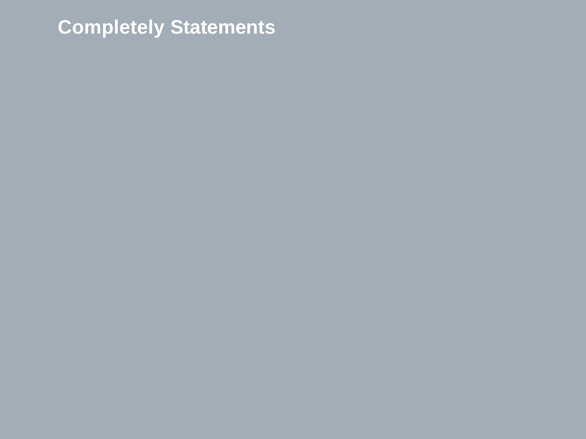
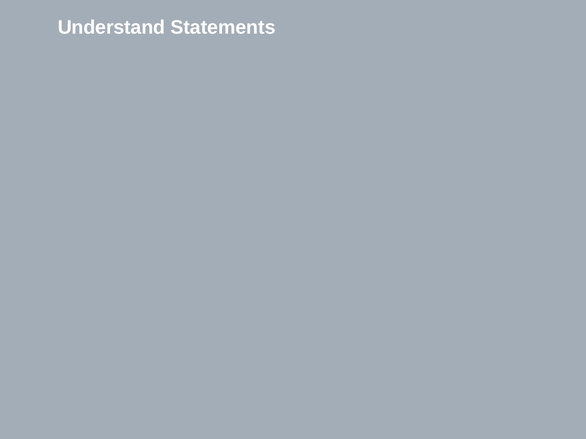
Completely: Completely -> Understand (111, 28)
